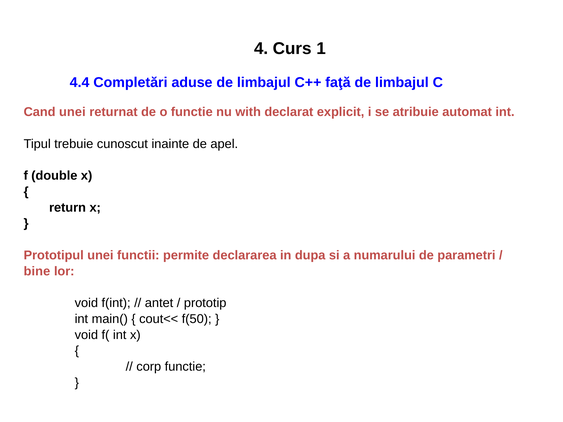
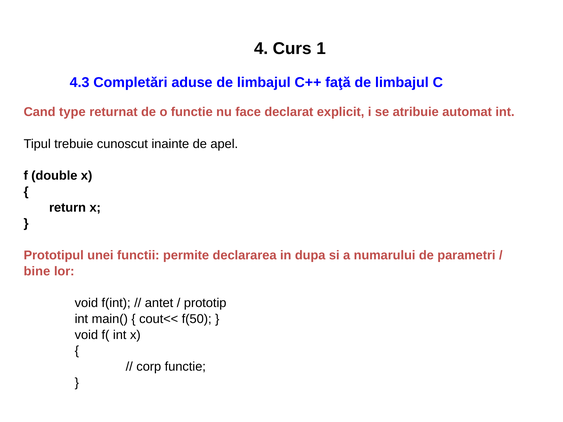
4.4: 4.4 -> 4.3 (80, 82)
Cand unei: unei -> type (72, 112)
with: with -> face (248, 112)
